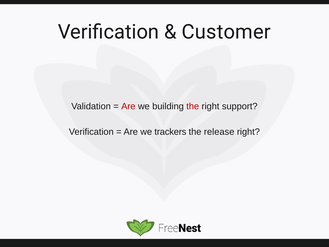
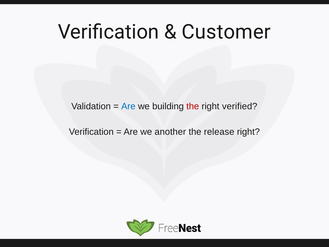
Are colour: red -> blue (128, 106)
support: support -> verified (240, 106)
trackers: trackers -> another (170, 132)
